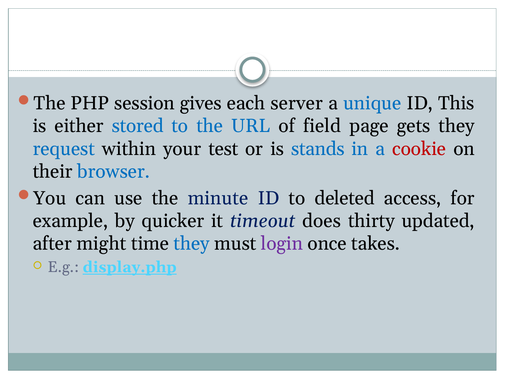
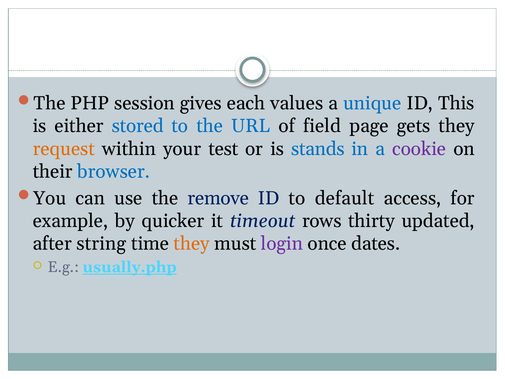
server: server -> values (297, 103)
request colour: blue -> orange (64, 149)
cookie colour: red -> purple (419, 149)
minute: minute -> remove (218, 198)
deleted: deleted -> default (345, 198)
does: does -> rows (322, 221)
might: might -> string (101, 243)
they colour: blue -> orange (192, 243)
takes: takes -> dates (376, 243)
display.php: display.php -> usually.php (130, 267)
